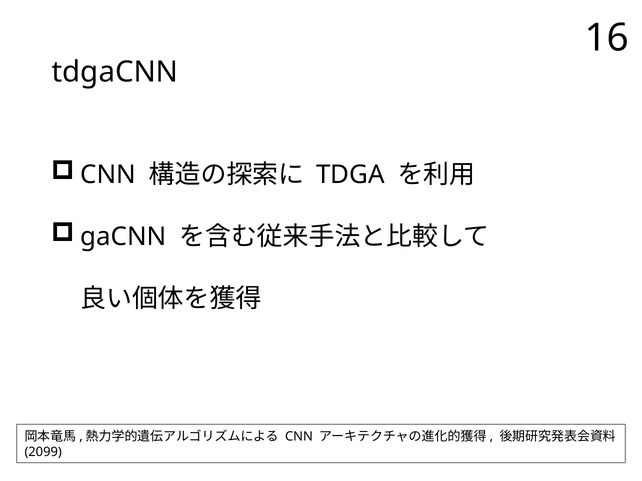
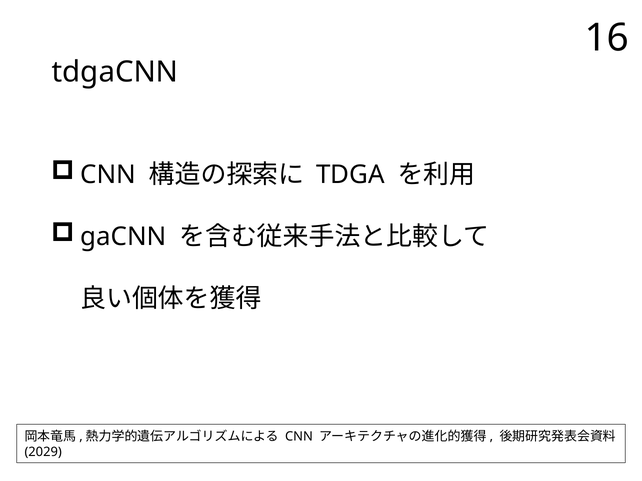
2099: 2099 -> 2029 (43, 453)
